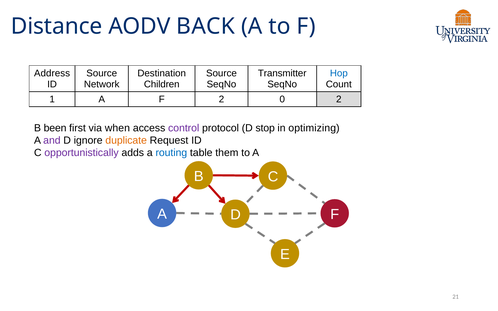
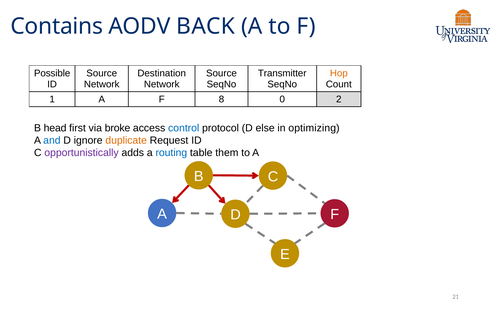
Distance: Distance -> Contains (57, 26)
Address: Address -> Possible (52, 73)
Hop colour: blue -> orange (339, 73)
Children: Children -> Network (162, 84)
F 2: 2 -> 8 (221, 99)
been: been -> head (55, 128)
when: when -> broke (118, 128)
control colour: purple -> blue (184, 128)
stop: stop -> else (265, 128)
and colour: purple -> blue (52, 141)
